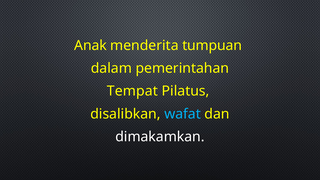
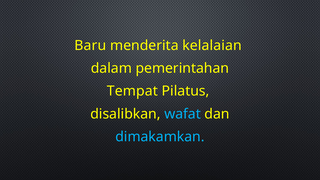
Anak: Anak -> Baru (90, 46)
tumpuan: tumpuan -> kelalaian (212, 46)
dimakamkan colour: white -> light blue (160, 137)
